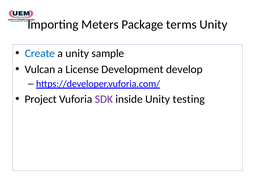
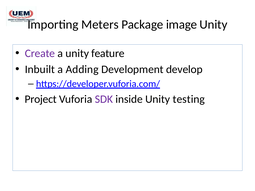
terms: terms -> image (182, 24)
Create colour: blue -> purple (40, 53)
sample: sample -> feature (108, 53)
Vulcan: Vulcan -> Inbuilt (40, 69)
License: License -> Adding (82, 69)
